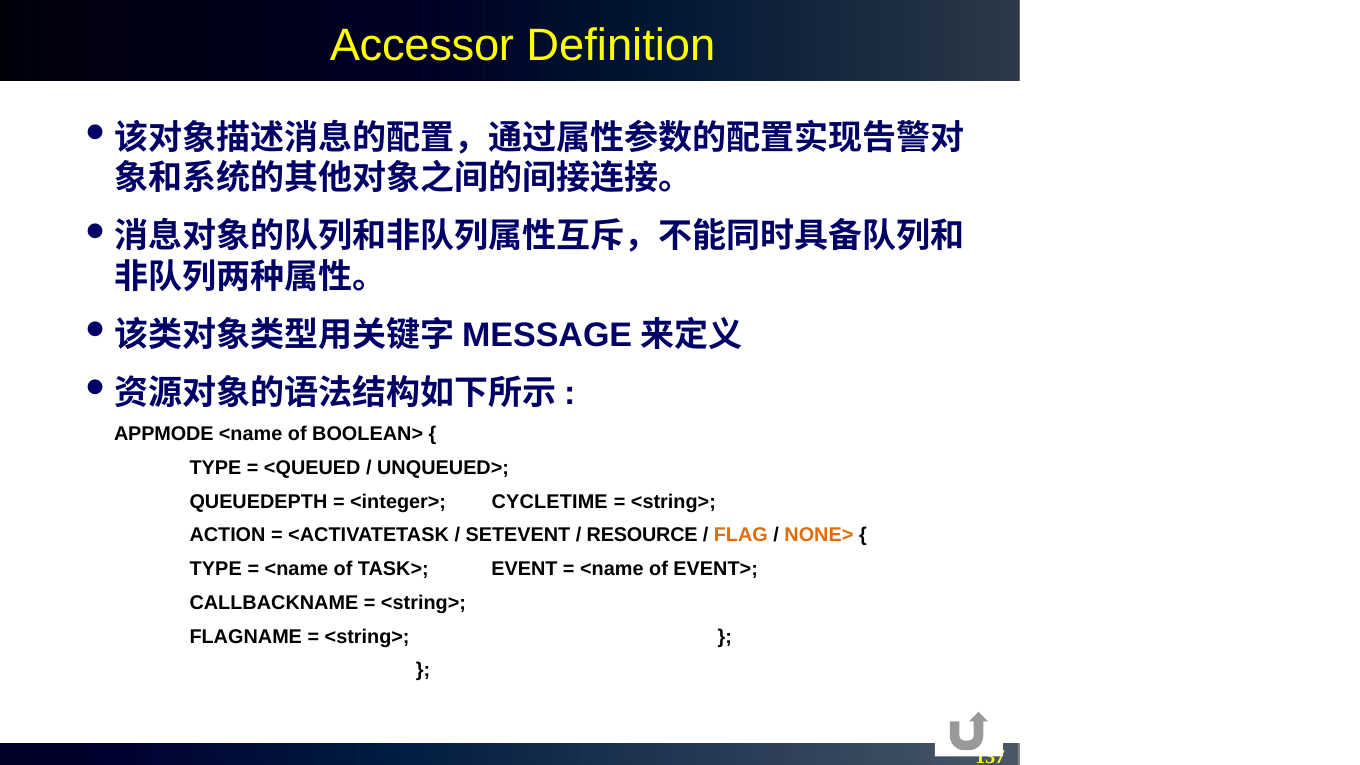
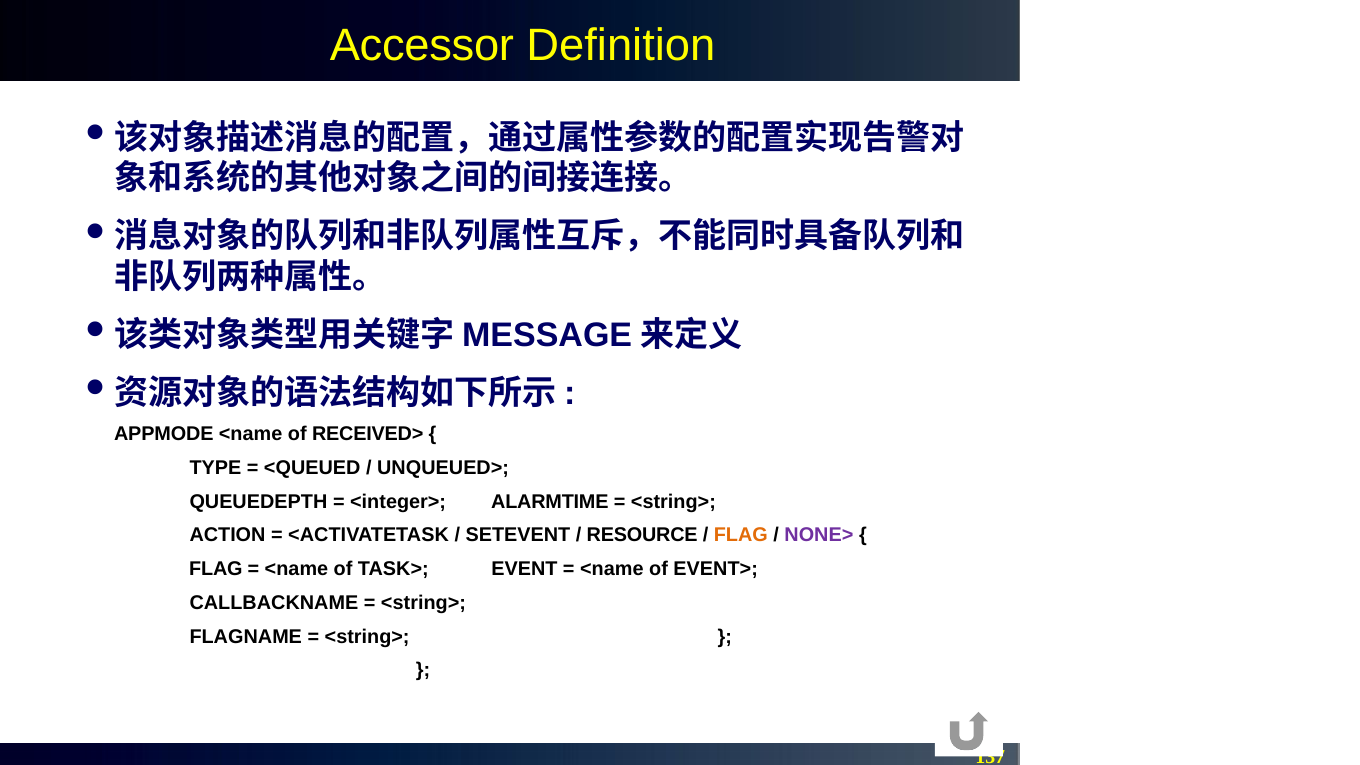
BOOLEAN>: BOOLEAN> -> RECEIVED> (368, 434)
CYCLETIME: CYCLETIME -> ALARMTIME (550, 502)
NONE> colour: orange -> purple (819, 535)
TYPE: TYPE -> FLAG (216, 569)
